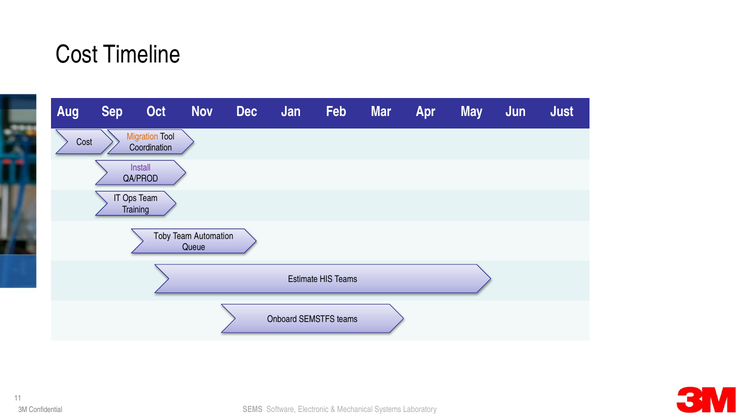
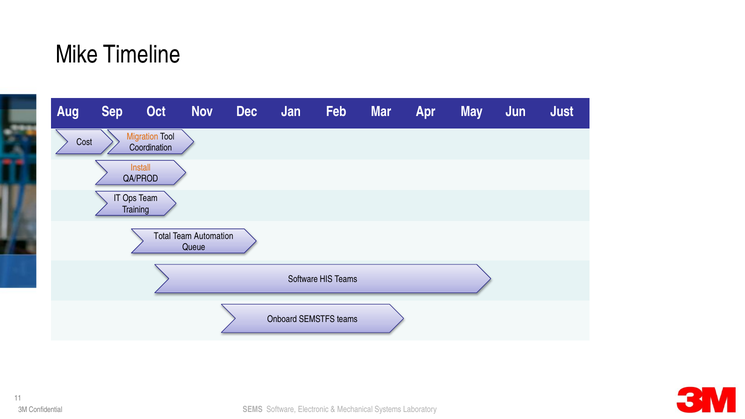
Cost: Cost -> Mike (77, 55)
Install colour: purple -> orange (141, 168)
Toby: Toby -> Total (162, 236)
Estimate: Estimate -> Software (303, 279)
